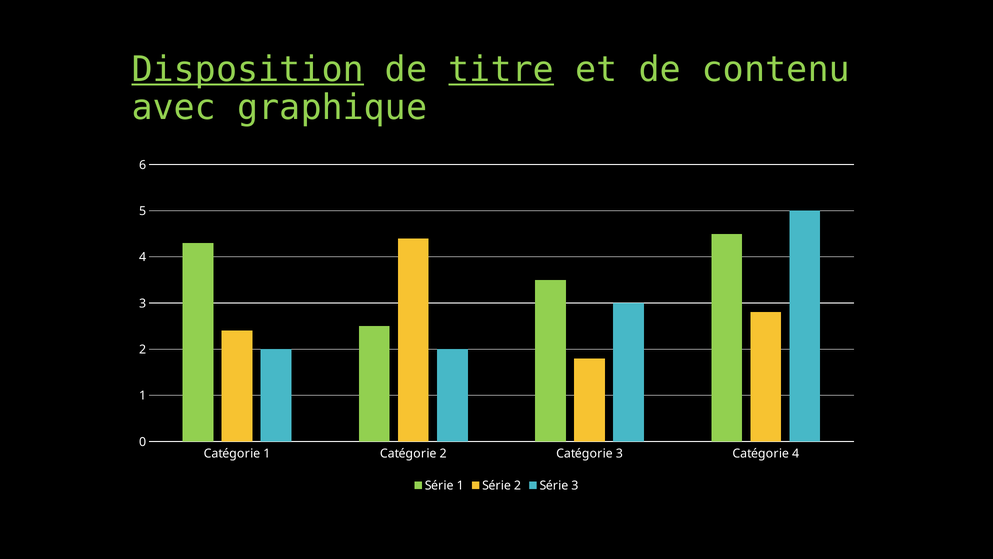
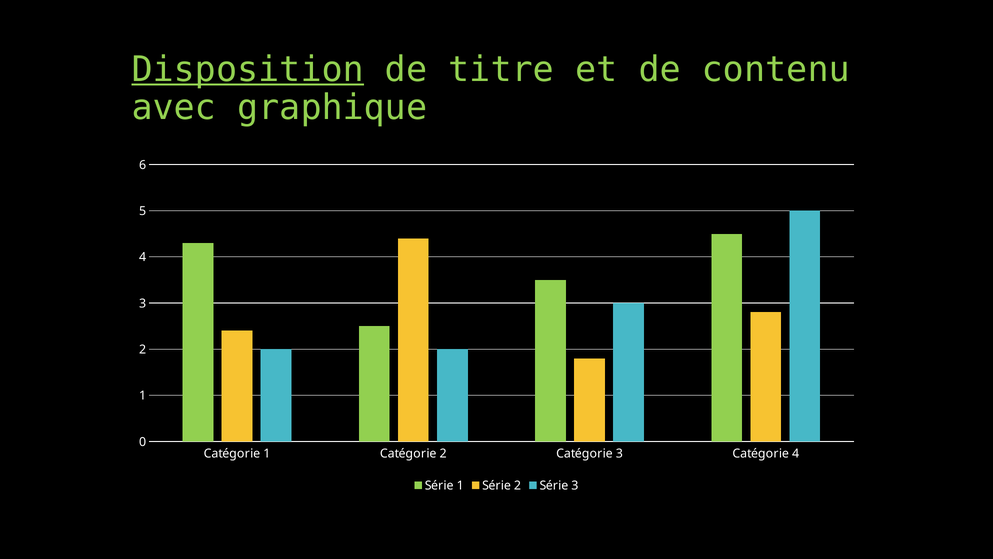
titre underline: present -> none (501, 69)
